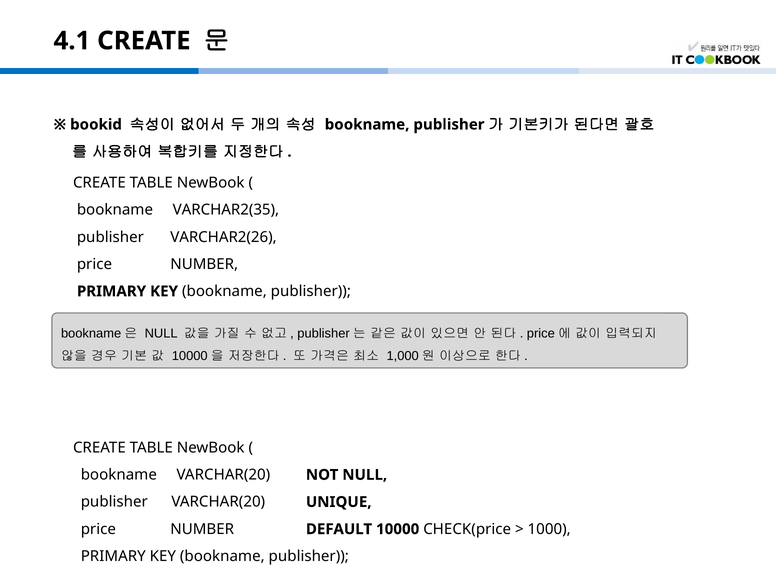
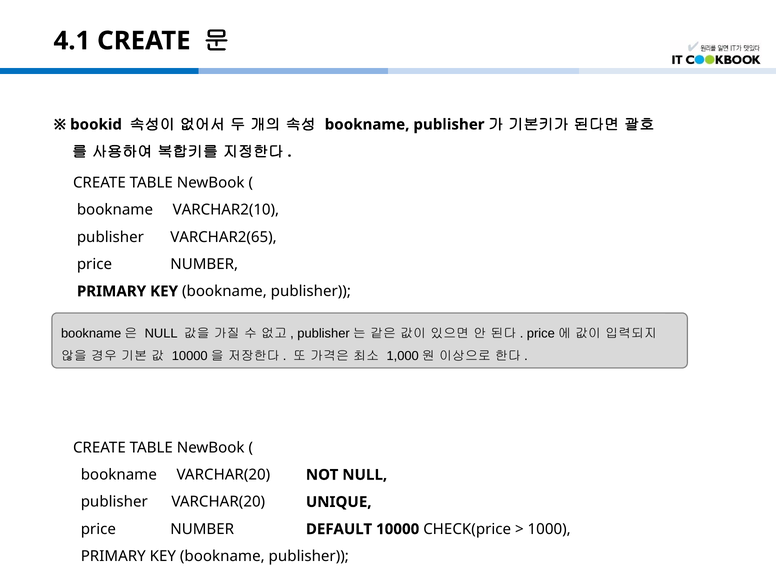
VARCHAR2(35: VARCHAR2(35 -> VARCHAR2(10 (226, 210)
VARCHAR2(26: VARCHAR2(26 -> VARCHAR2(65 (223, 237)
